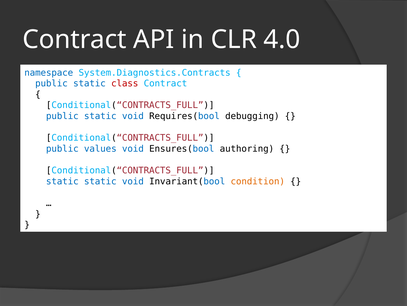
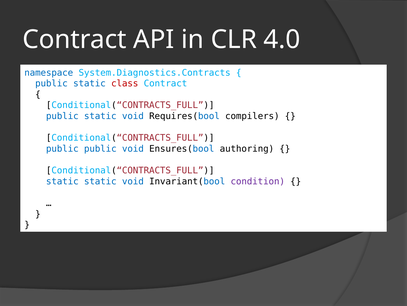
debugging: debugging -> compilers (252, 116)
public values: values -> public (100, 148)
condition colour: orange -> purple (258, 181)
